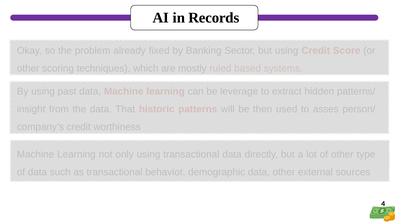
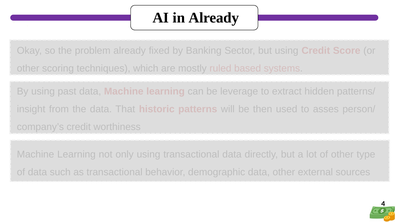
in Records: Records -> Already (214, 18)
